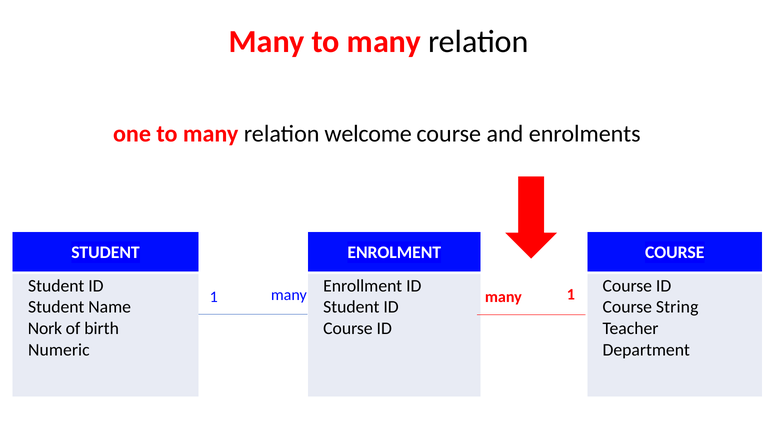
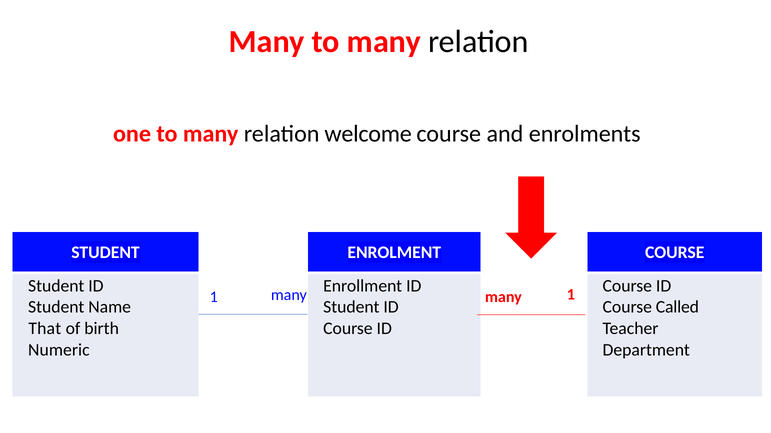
String: String -> Called (677, 308)
Nork: Nork -> That (45, 329)
